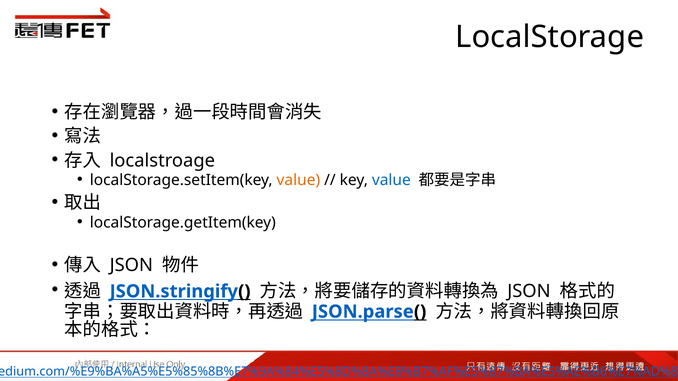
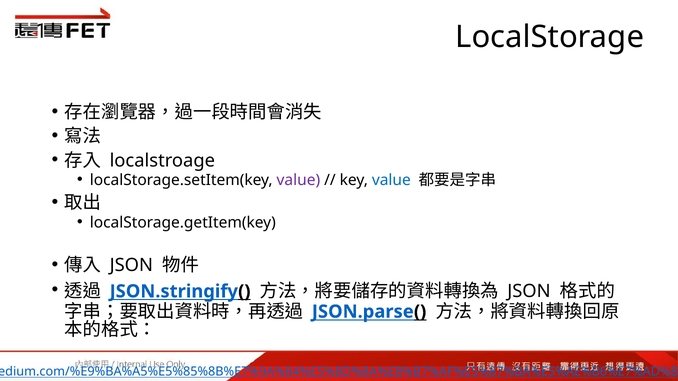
value colour: orange -> purple (298, 180)
